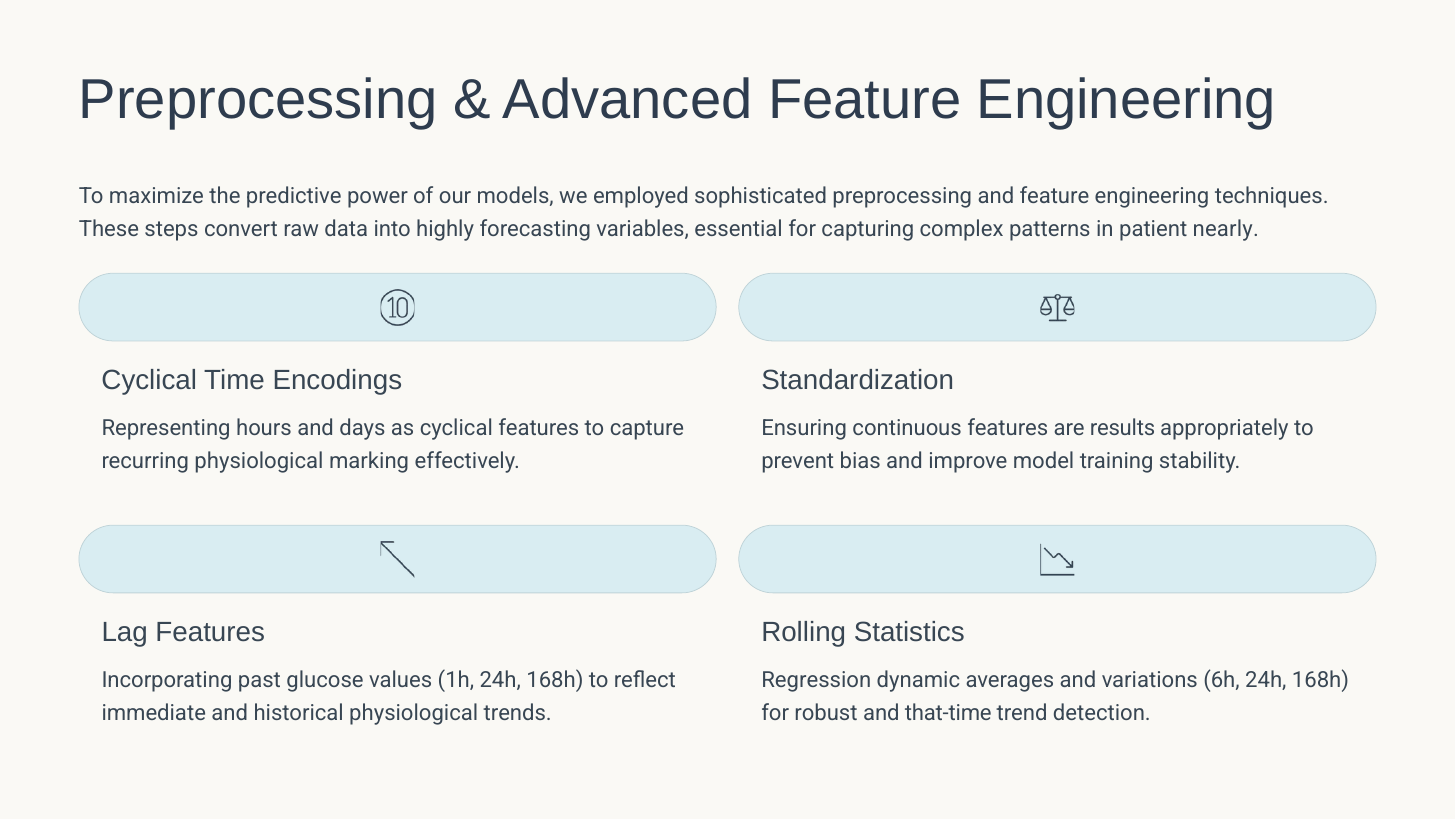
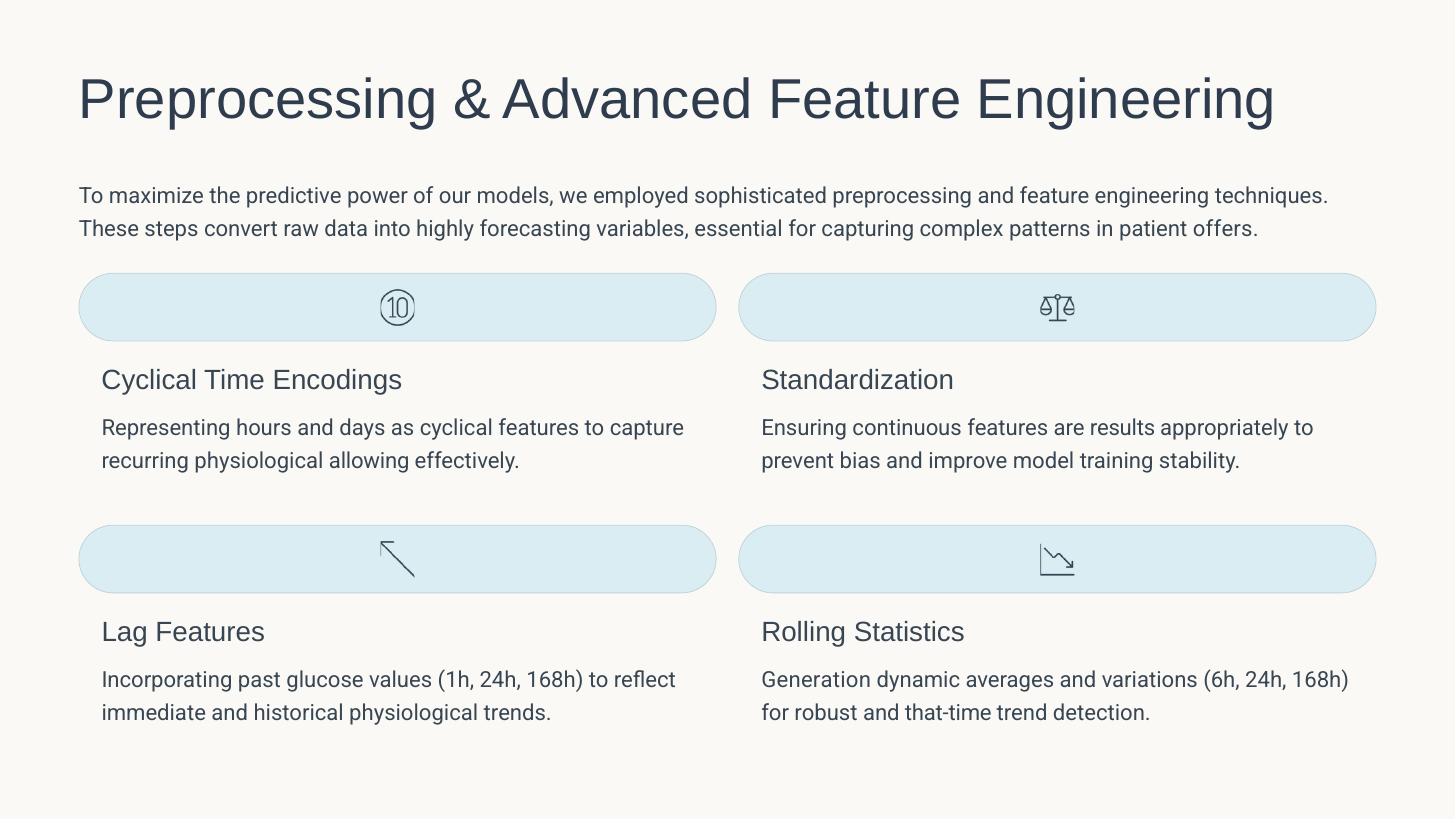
nearly: nearly -> offers (1226, 229)
marking: marking -> allowing (369, 461)
Regression: Regression -> Generation (816, 679)
